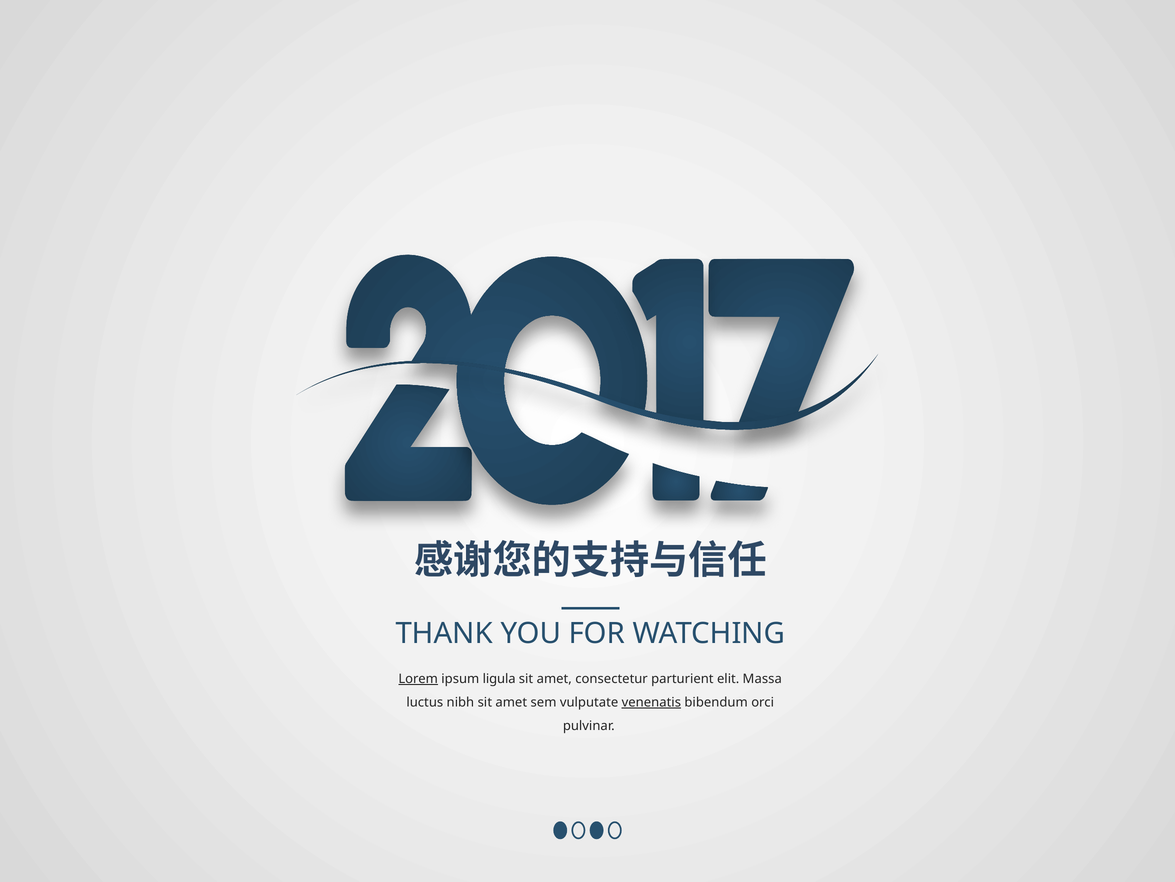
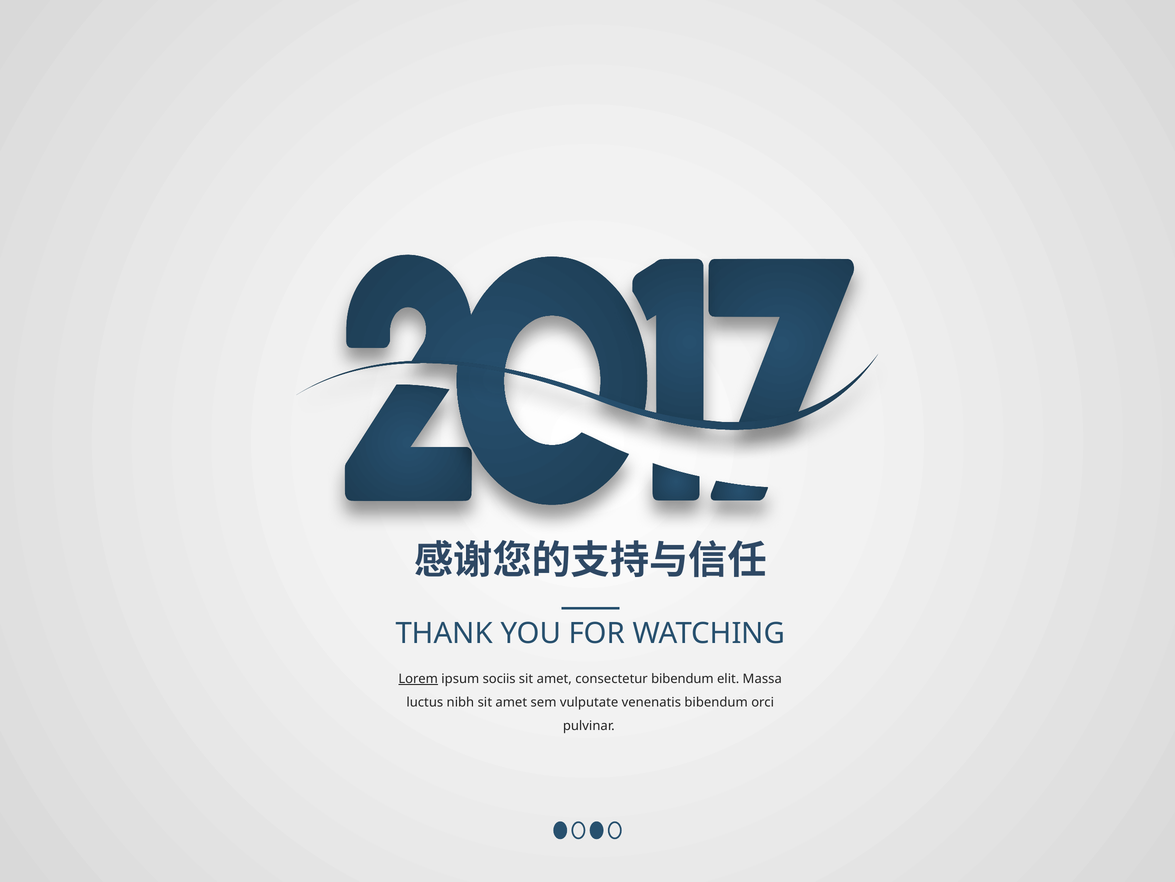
ligula: ligula -> sociis (499, 678)
consectetur parturient: parturient -> bibendum (682, 678)
venenatis underline: present -> none (651, 702)
